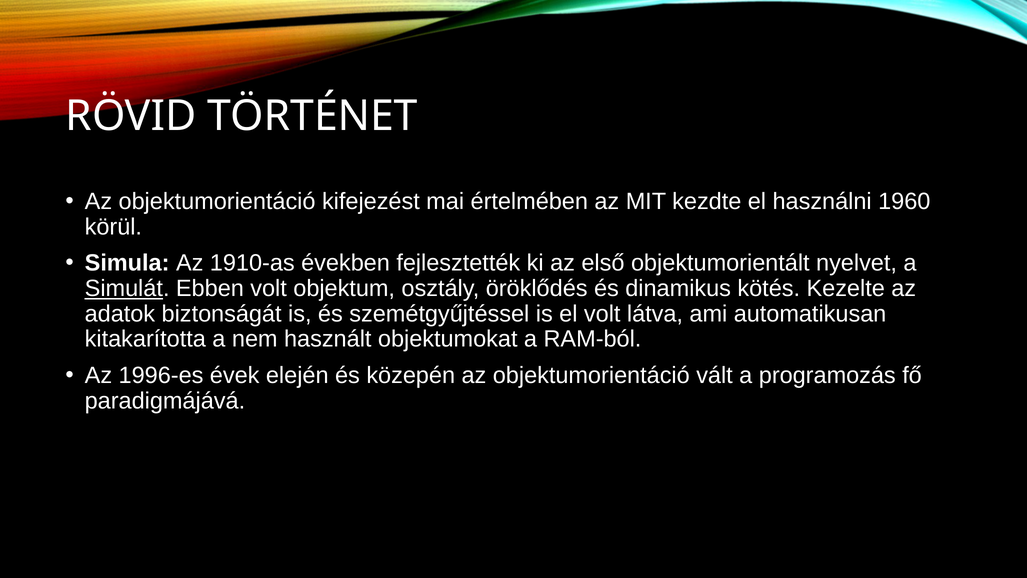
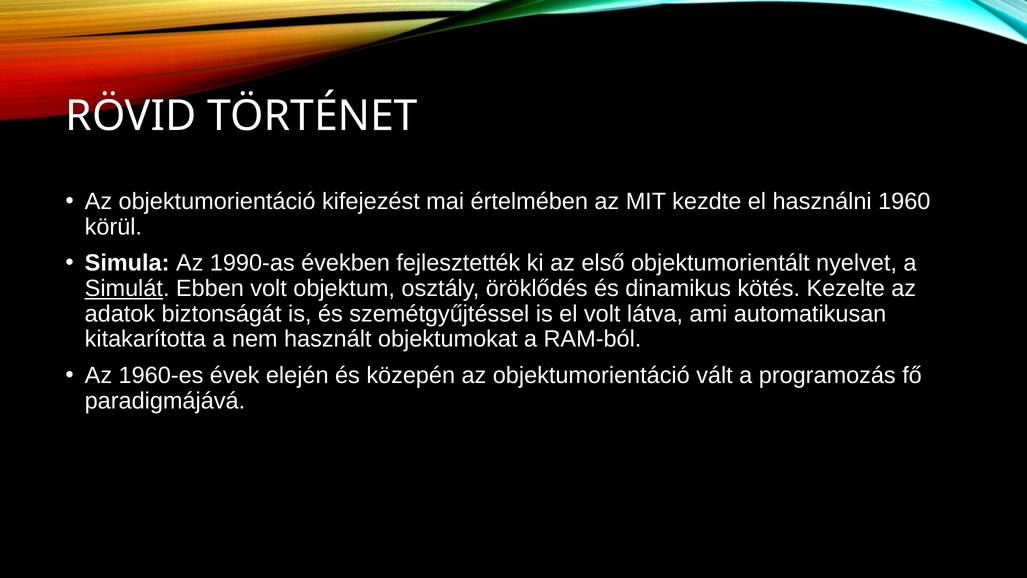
1910-as: 1910-as -> 1990-as (252, 263)
1996-es: 1996-es -> 1960-es (161, 375)
